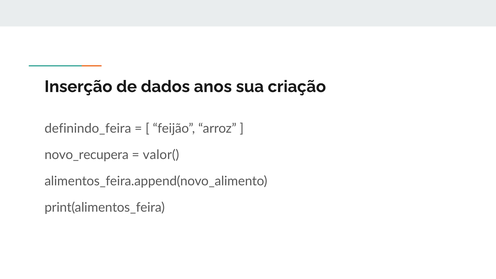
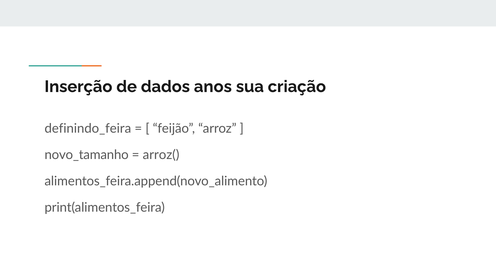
novo_recupera: novo_recupera -> novo_tamanho (87, 155)
valor(: valor( -> arroz( (161, 155)
